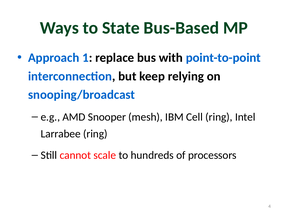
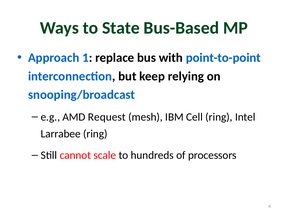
Snooper: Snooper -> Request (107, 117)
